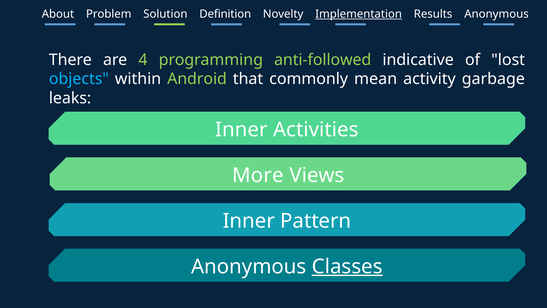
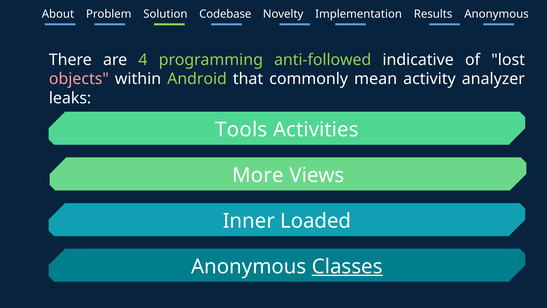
Definition: Definition -> Codebase (225, 14)
Implementation underline: present -> none (359, 14)
objects colour: light blue -> pink (79, 79)
garbage: garbage -> analyzer (493, 79)
Inner: Inner -> Tools (241, 130)
Pattern: Pattern -> Loaded (316, 221)
